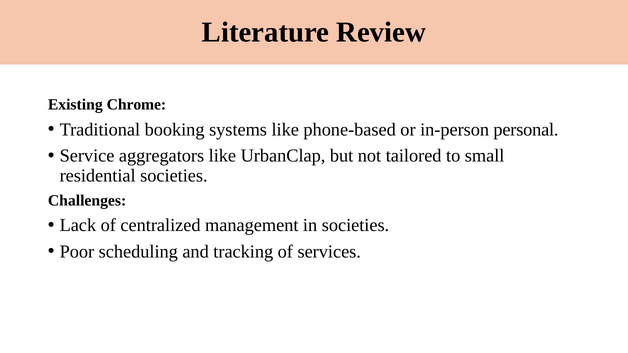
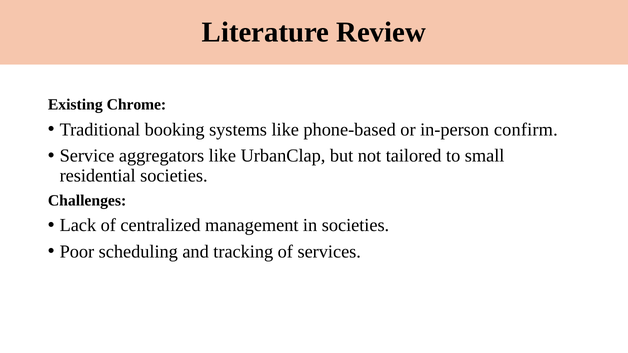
personal: personal -> confirm (526, 130)
